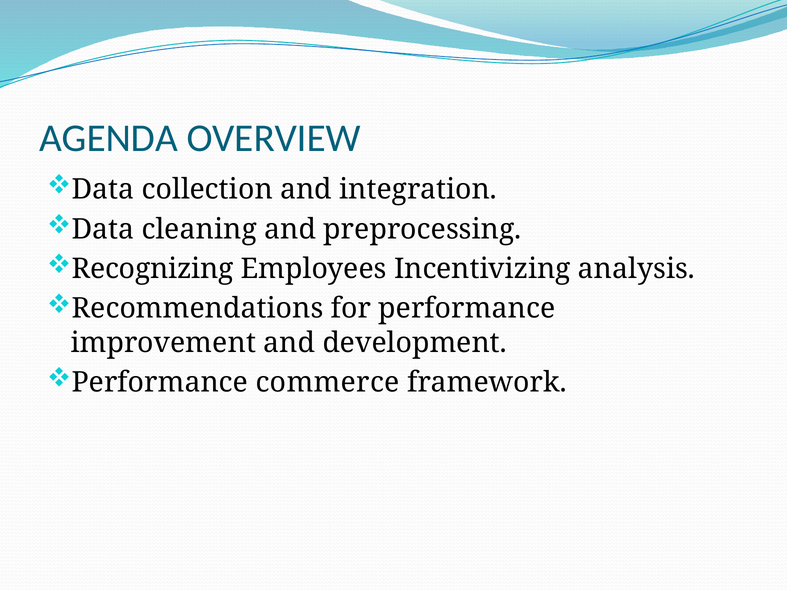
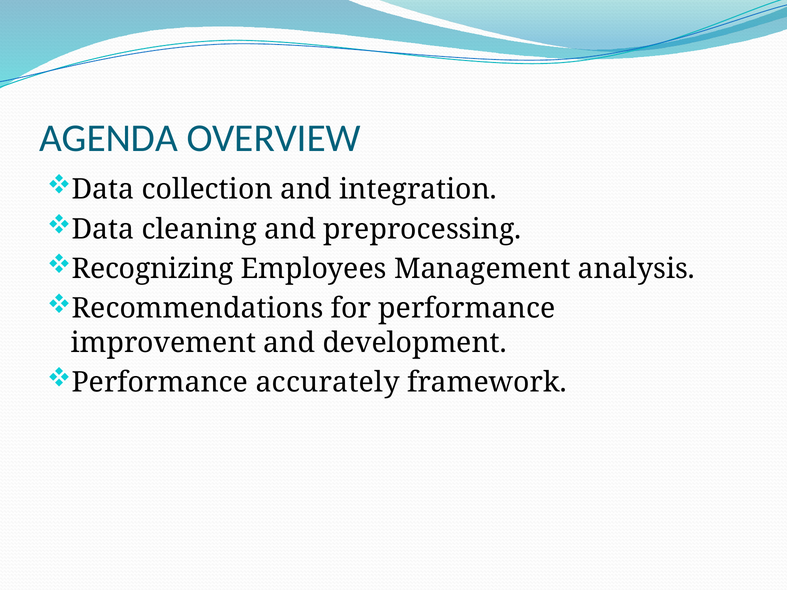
Incentivizing: Incentivizing -> Management (482, 269)
commerce: commerce -> accurately (328, 383)
